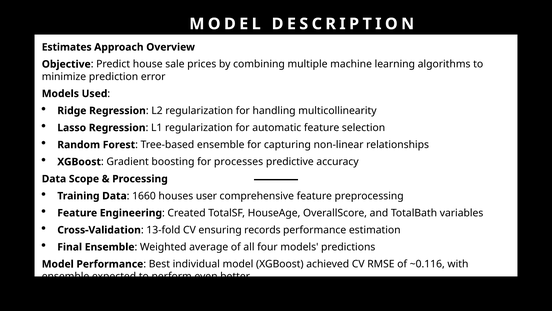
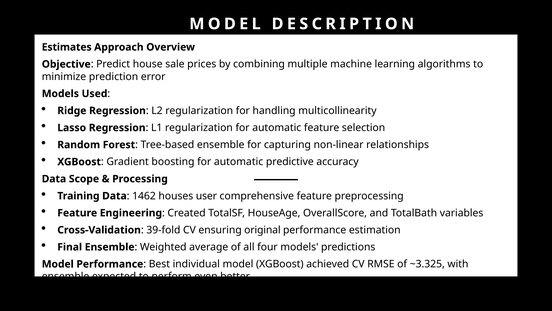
boosting for processes: processes -> automatic (239, 162)
1660: 1660 -> 1462 (144, 196)
13-fold: 13-fold -> 39-fold (163, 230)
records: records -> original (262, 230)
~0.116: ~0.116 -> ~3.325 (427, 264)
